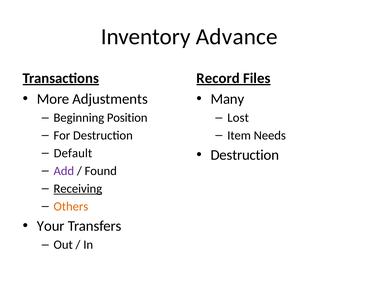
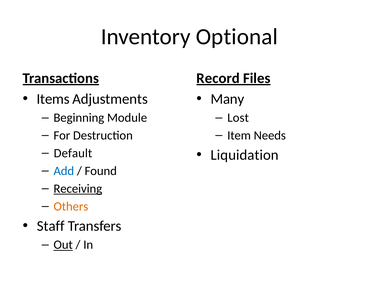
Advance: Advance -> Optional (237, 37)
More: More -> Items (53, 99)
Position: Position -> Module (127, 117)
Destruction: Destruction -> Liquidation (245, 155)
Add colour: purple -> blue (64, 171)
Your: Your -> Staff (51, 225)
Out underline: none -> present (63, 244)
